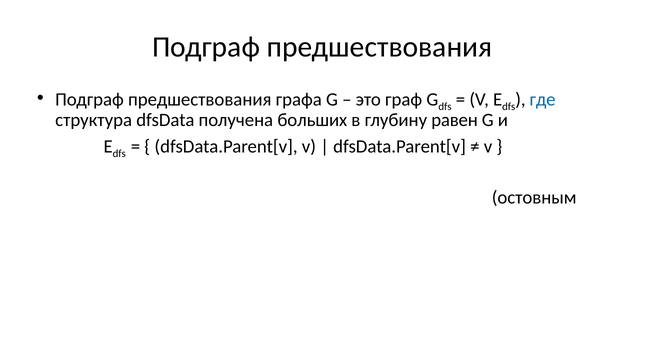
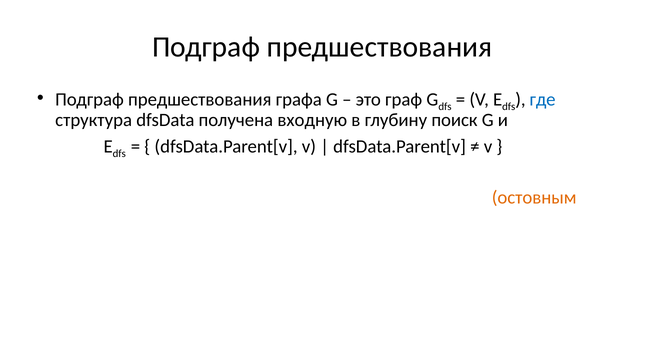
больших: больших -> входную (312, 120)
равен: равен -> поиск (454, 120)
остовным colour: black -> orange (534, 197)
